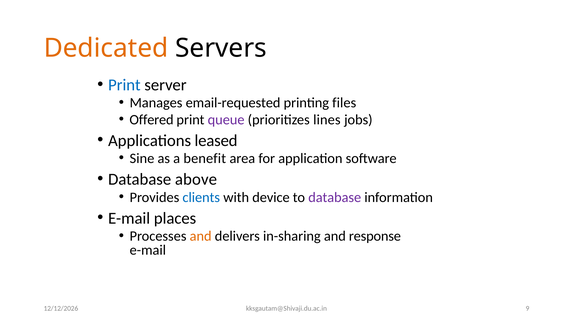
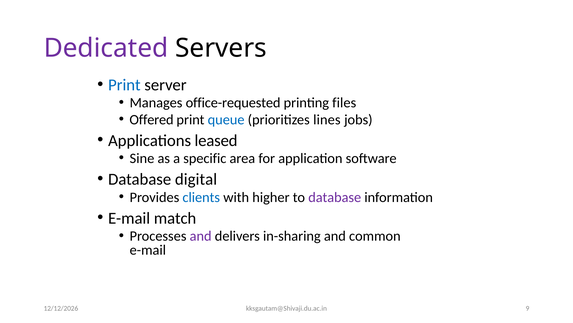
Dedicated colour: orange -> purple (106, 48)
email-requested: email-requested -> office-requested (233, 103)
queue colour: purple -> blue (226, 119)
benefit: benefit -> specific (205, 158)
above: above -> digital (196, 179)
device: device -> higher (271, 197)
places: places -> match (175, 218)
and colour: orange -> purple (201, 236)
response: response -> common (375, 236)
